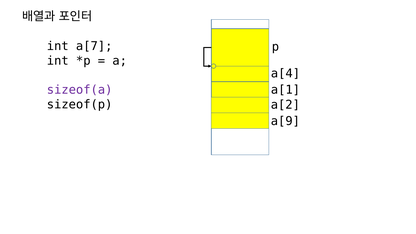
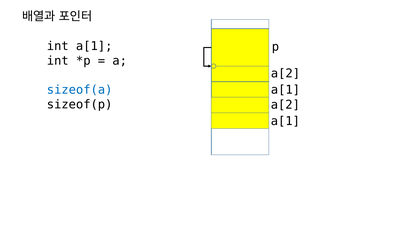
int a[7: a[7 -> a[1 (94, 46)
a[4: a[4 -> a[2 (285, 73)
sizeof(a colour: purple -> blue (80, 90)
a[9: a[9 -> a[1 (285, 121)
